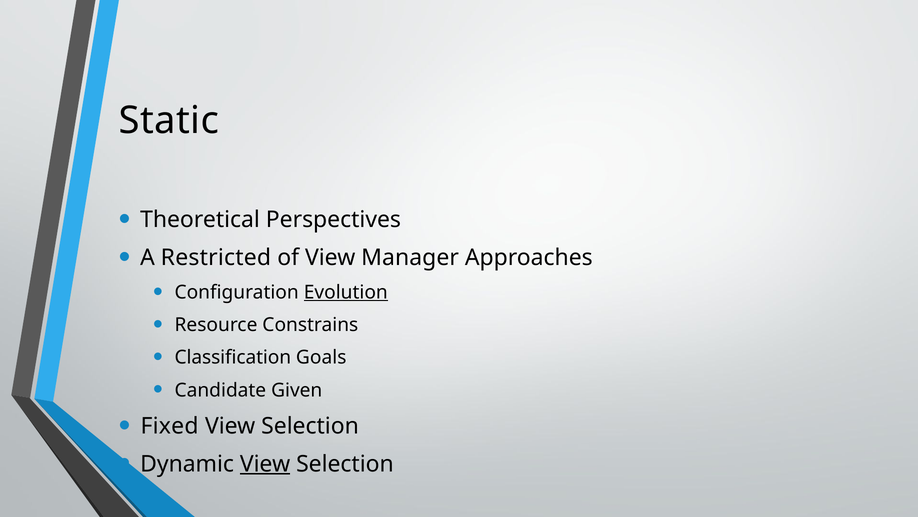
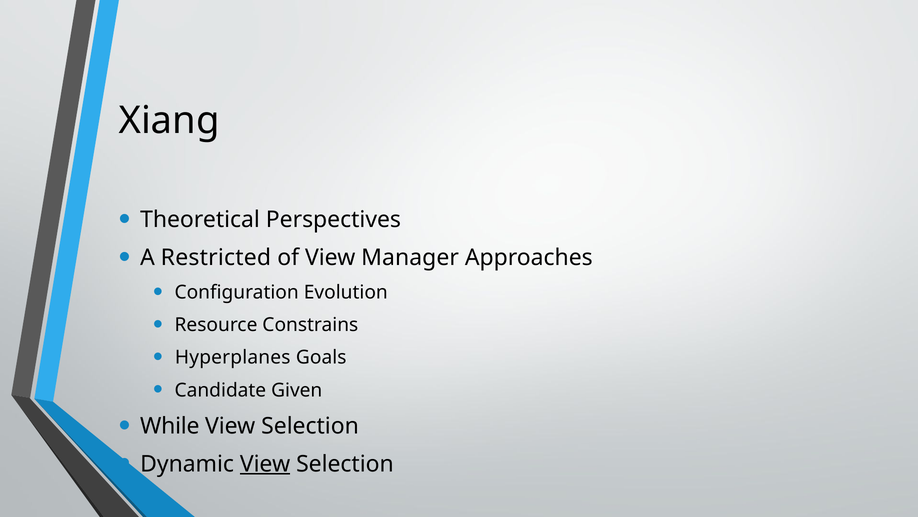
Static: Static -> Xiang (169, 120)
Evolution underline: present -> none (346, 292)
Classification: Classification -> Hyperplanes (233, 357)
Fixed: Fixed -> While (170, 426)
